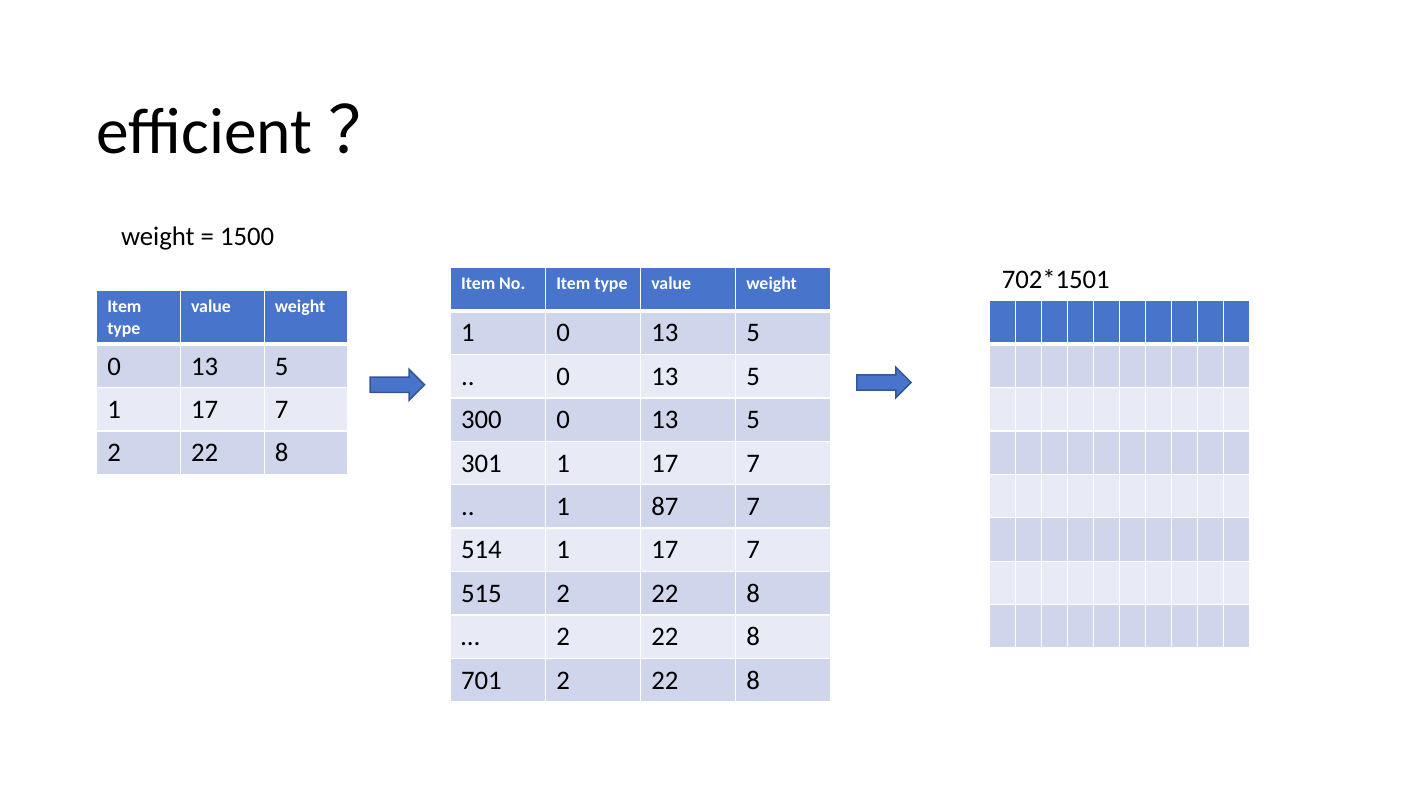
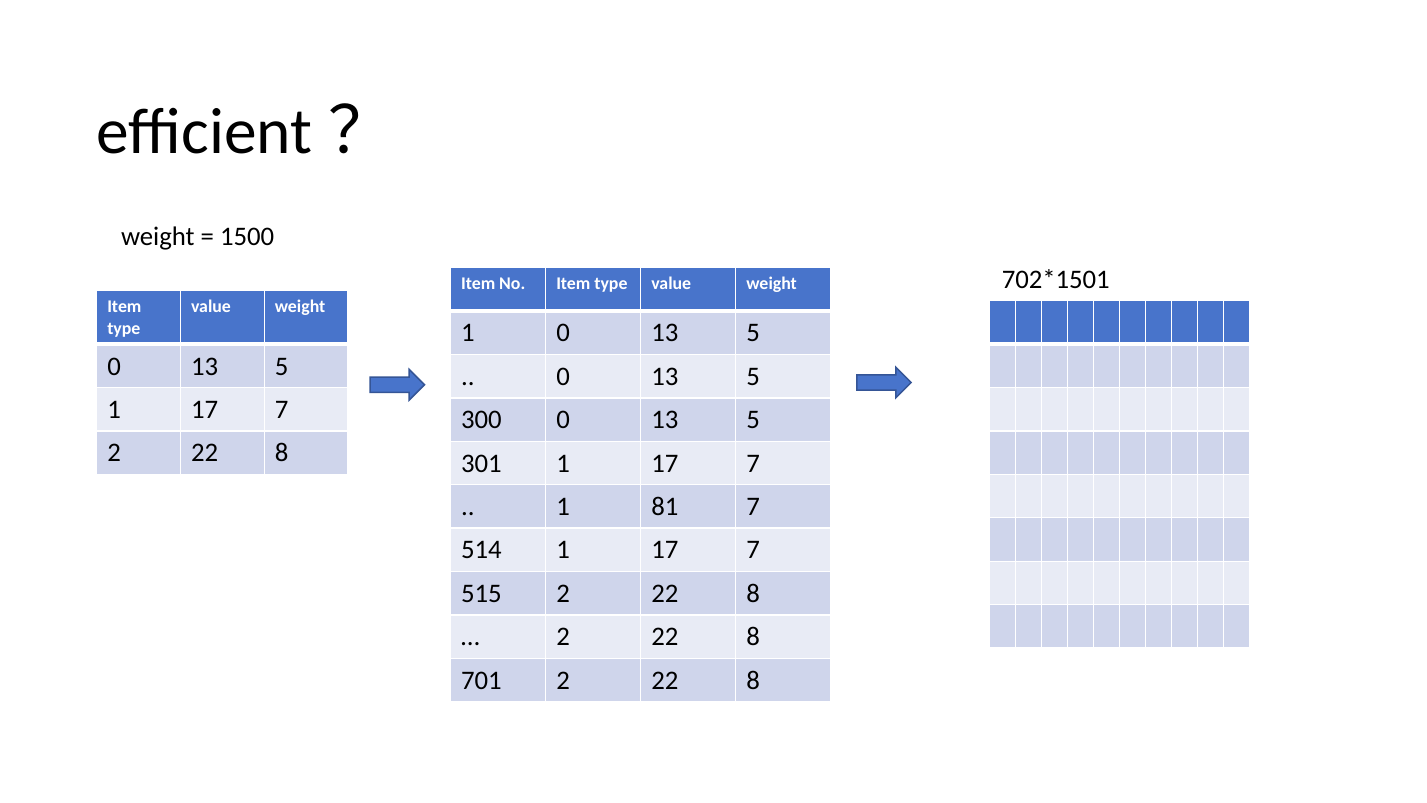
87: 87 -> 81 (665, 507)
